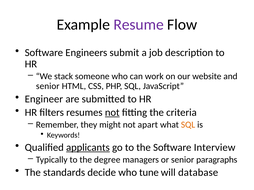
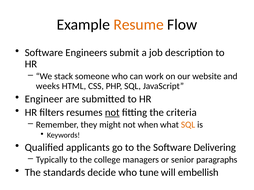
Resume colour: purple -> orange (139, 25)
senior: senior -> weeks (48, 86)
apart: apart -> when (148, 125)
applicants underline: present -> none (88, 148)
Interview: Interview -> Delivering (215, 148)
degree: degree -> college (107, 160)
database: database -> embellish (198, 173)
